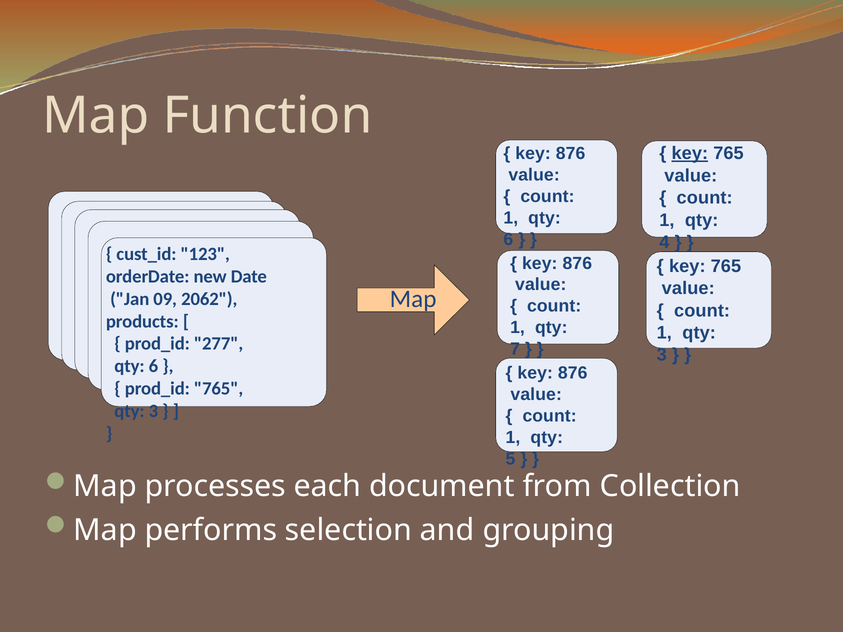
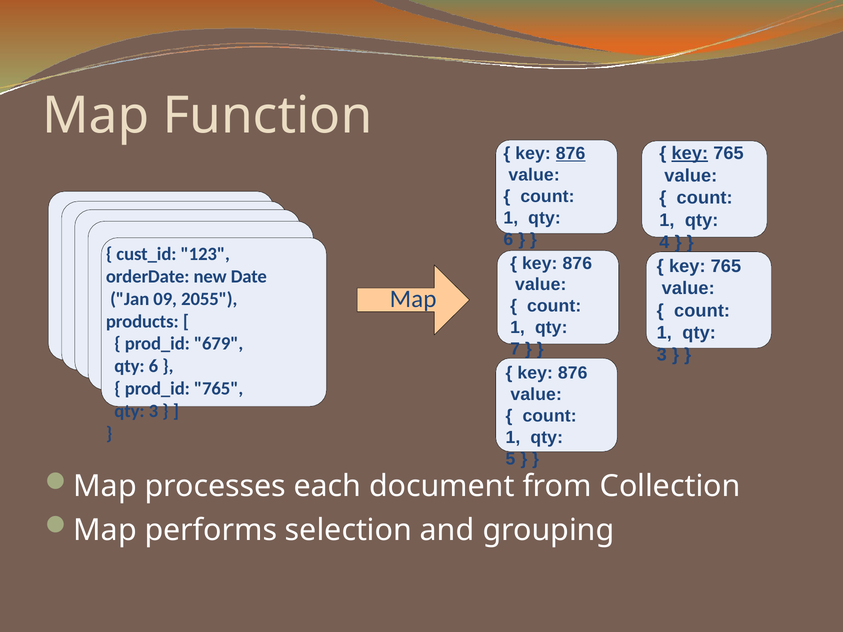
876 underline: none -> present (571, 154)
2062: 2062 -> 2055 (209, 299)
277: 277 -> 679 (219, 344)
